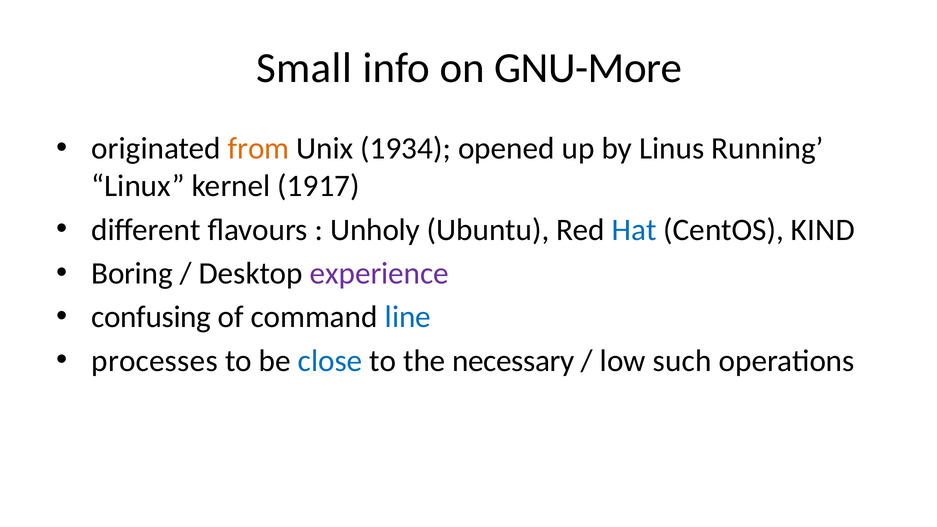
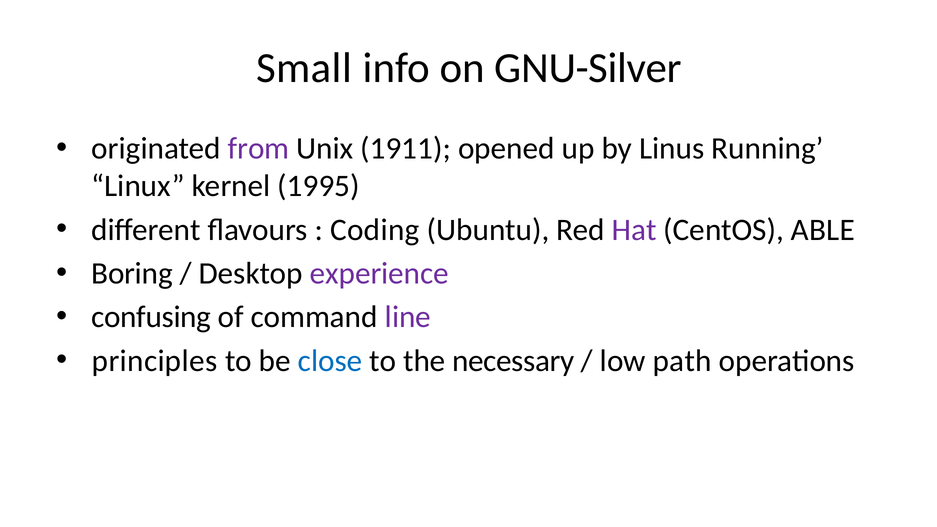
GNU-More: GNU-More -> GNU-Silver (588, 68)
from colour: orange -> purple (259, 149)
1934: 1934 -> 1911 (406, 149)
1917: 1917 -> 1995 (319, 186)
Unholy: Unholy -> Coding (375, 230)
Hat colour: blue -> purple (634, 230)
KIND: KIND -> ABLE (823, 230)
line colour: blue -> purple (408, 317)
processes: processes -> principles (155, 361)
such: such -> path (682, 361)
